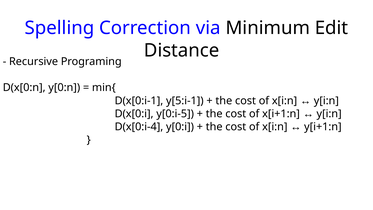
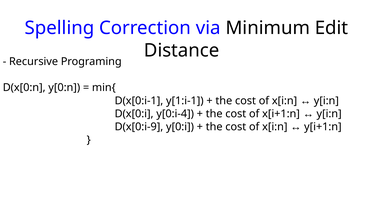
y[5:i-1: y[5:i-1 -> y[1:i-1 (185, 101)
y[0:i-5: y[0:i-5 -> y[0:i-4 (175, 114)
D(x[0:i-4: D(x[0:i-4 -> D(x[0:i-9 (139, 127)
